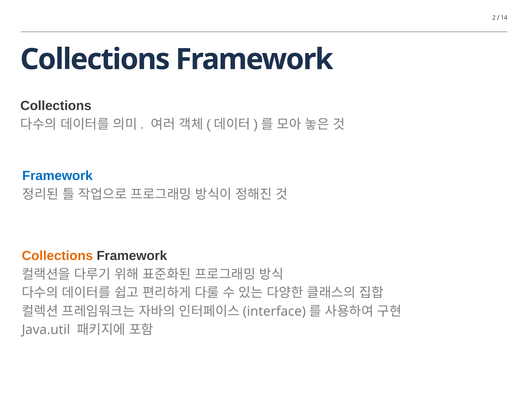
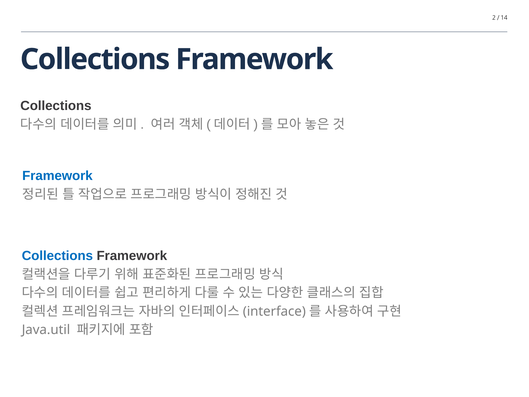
Collections colour: orange -> blue (57, 256)
